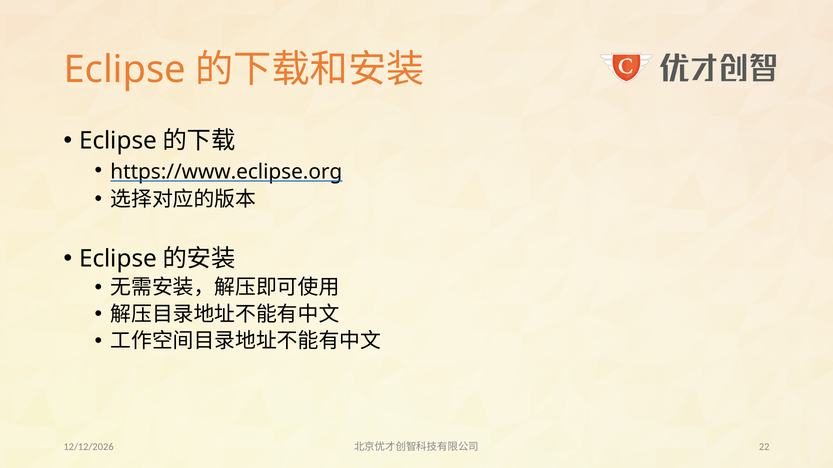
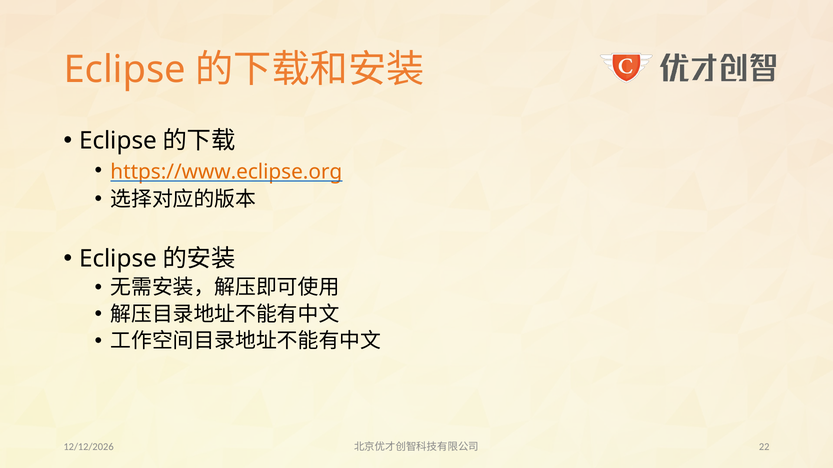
https://www.eclipse.org colour: black -> orange (226, 172)
